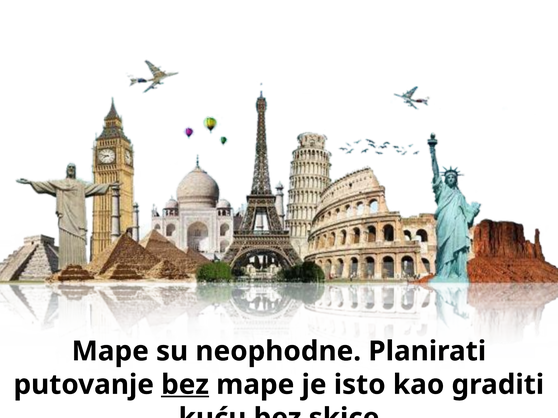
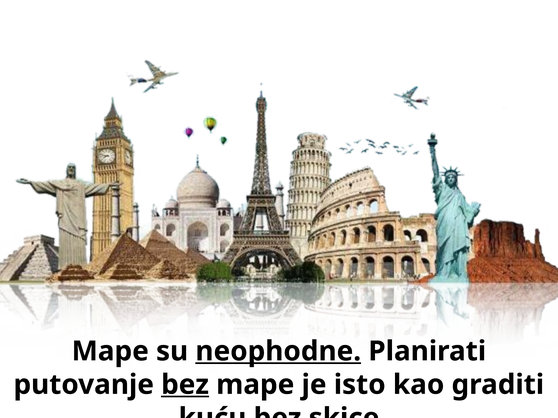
neophodne underline: none -> present (278, 352)
